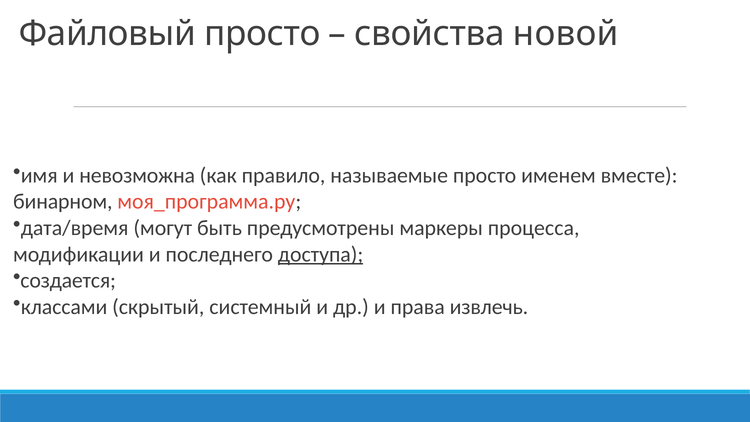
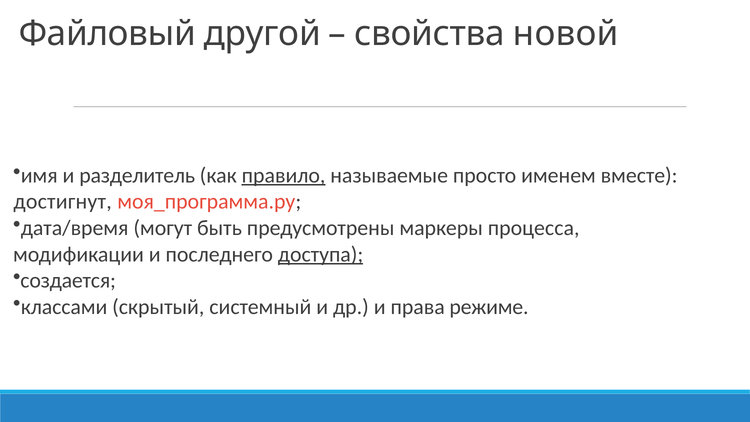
Файловый просто: просто -> другой (262, 34)
невозможна: невозможна -> разделитель (137, 175)
правило underline: none -> present (284, 175)
бинарном: бинарном -> достигнут (63, 202)
извлечь: извлечь -> режиме (489, 307)
